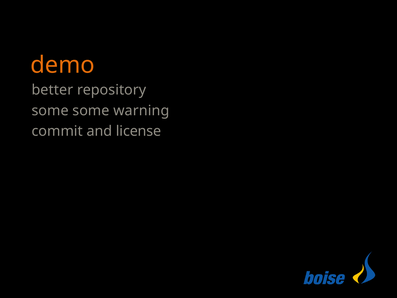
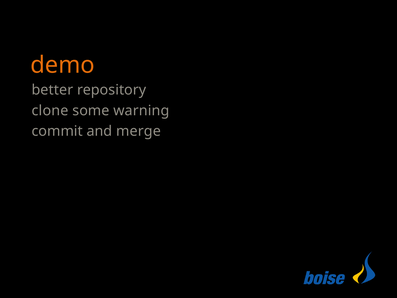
some: some -> clone (50, 110)
license: license -> merge (138, 131)
